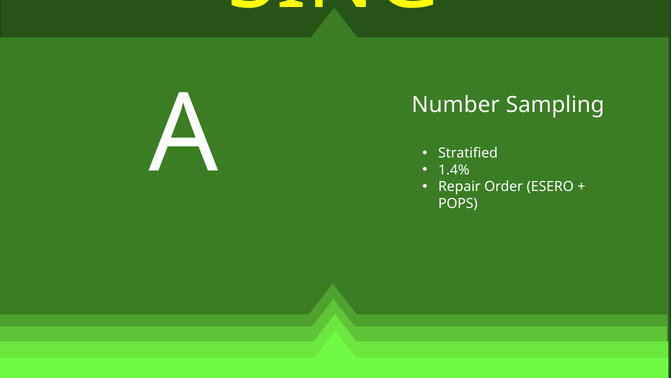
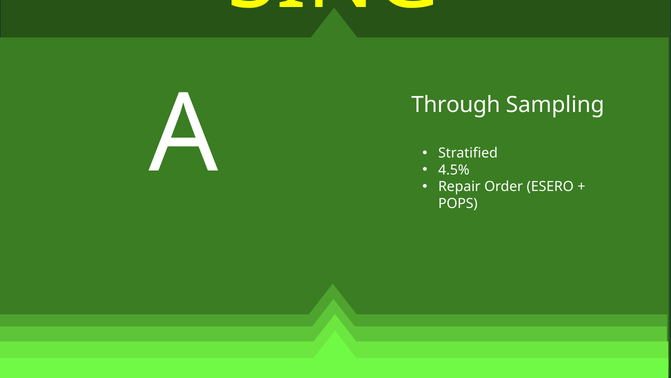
Number: Number -> Through (456, 105)
1.4%: 1.4% -> 4.5% (454, 170)
